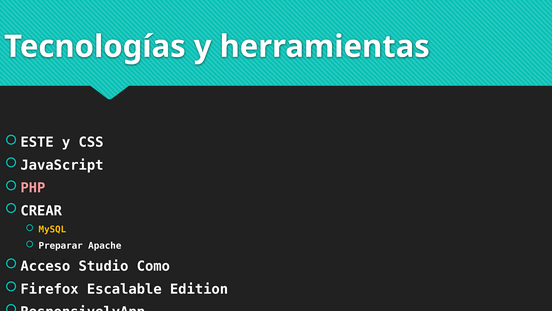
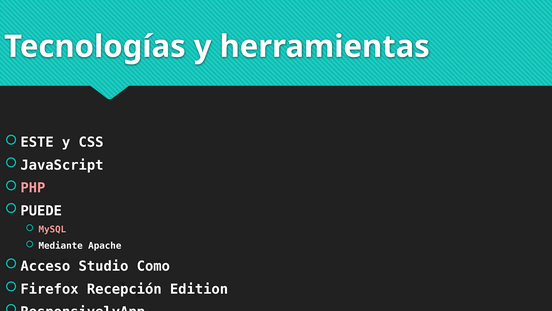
CREAR: CREAR -> PUEDE (41, 210)
MySQL colour: yellow -> pink (52, 229)
Preparar: Preparar -> Mediante (61, 246)
Escalable: Escalable -> Recepción (124, 289)
